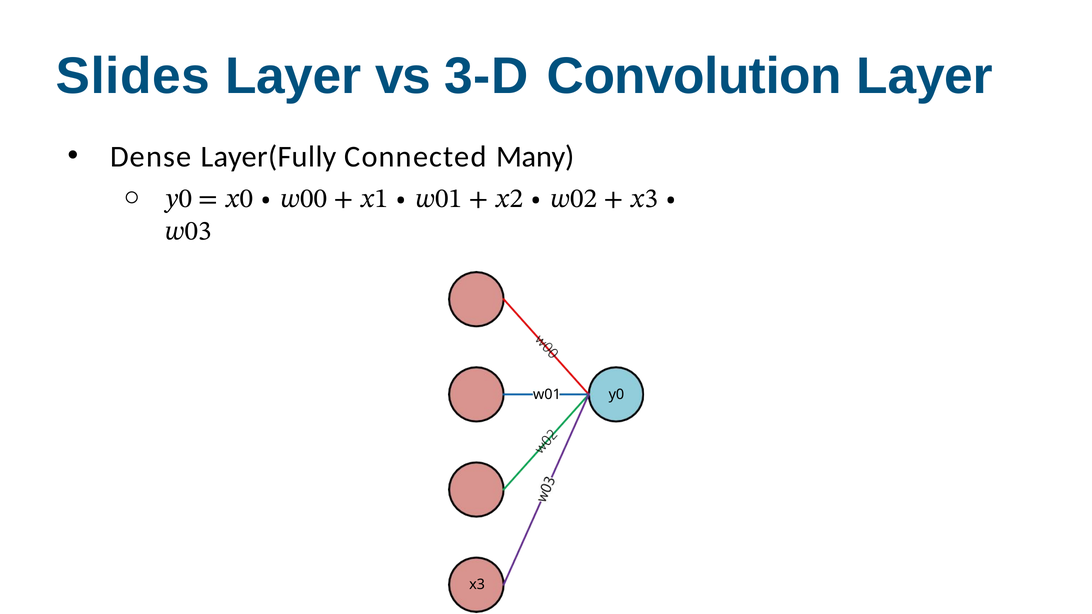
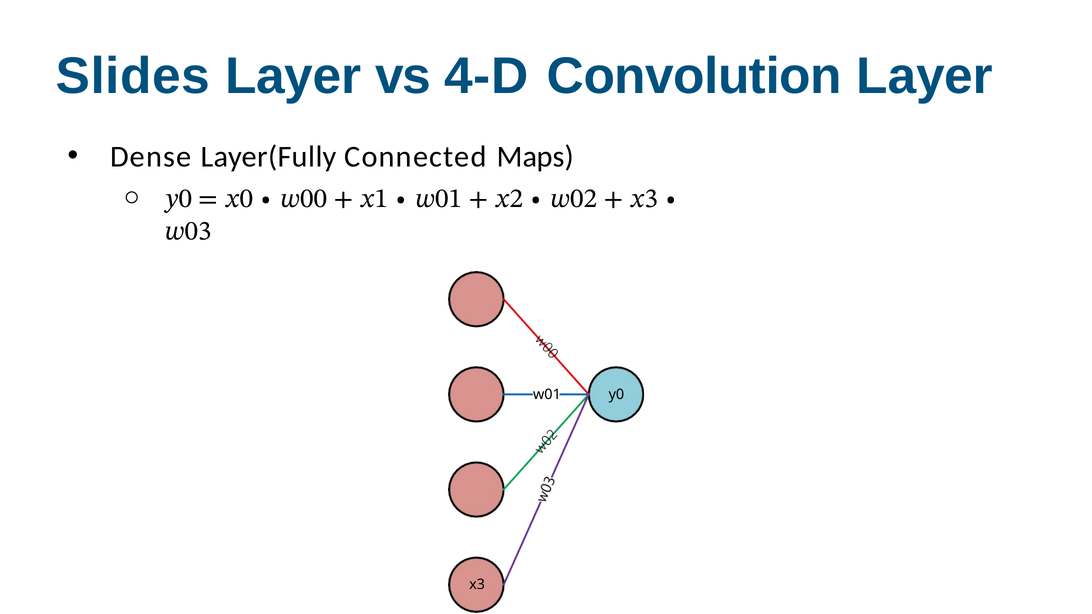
3-D: 3-D -> 4-D (486, 76)
Many: Many -> Maps (535, 157)
